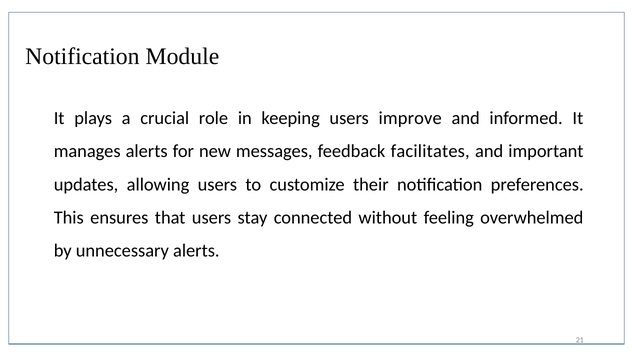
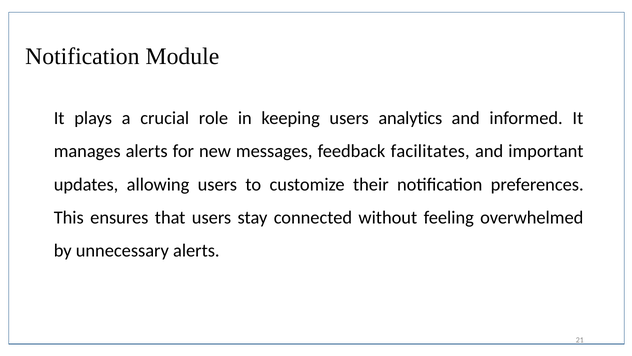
improve: improve -> analytics (410, 118)
